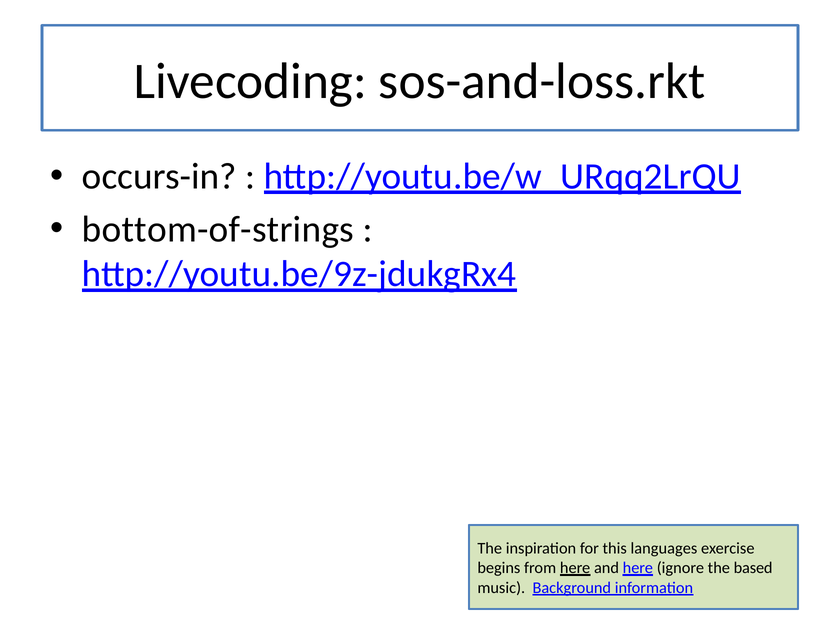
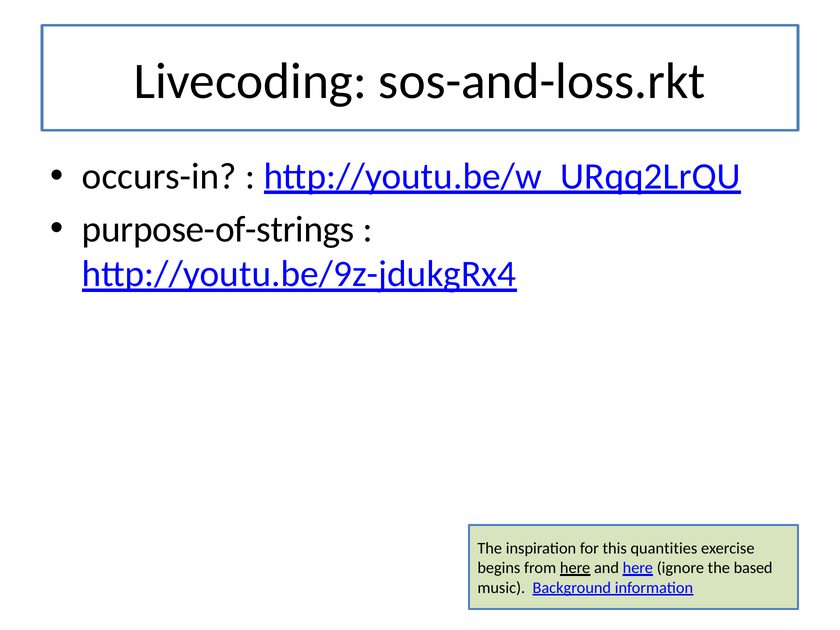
bottom-of-strings: bottom-of-strings -> purpose-of-strings (218, 229)
languages: languages -> quantities (664, 548)
